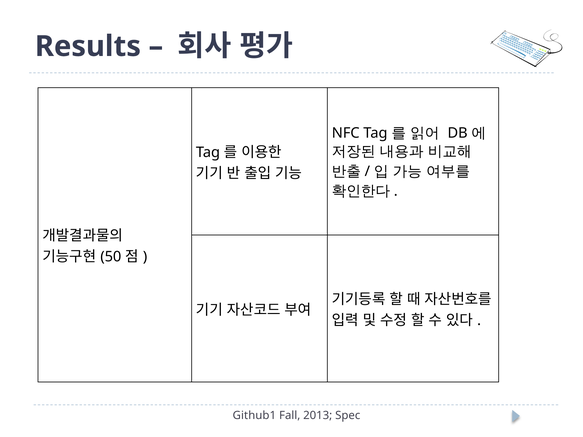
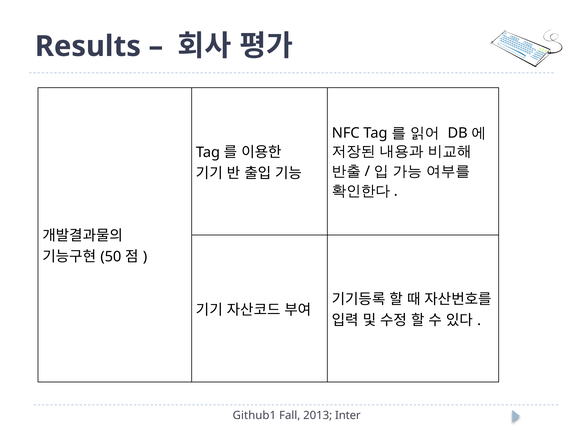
Spec: Spec -> Inter (348, 416)
